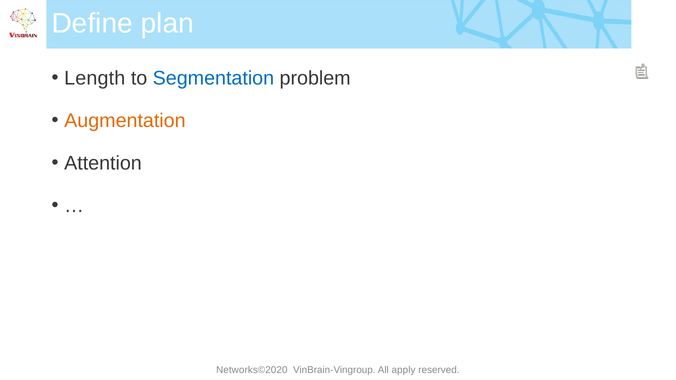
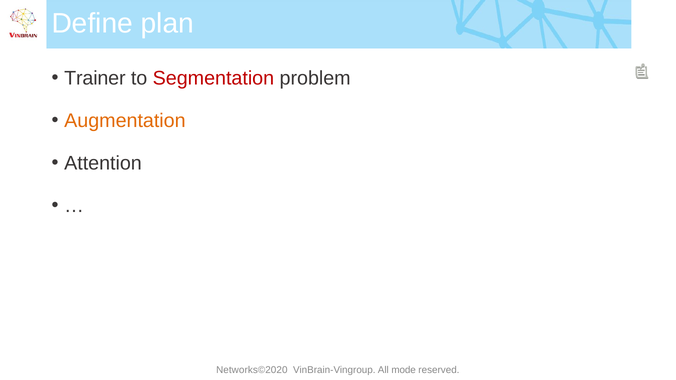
Length: Length -> Trainer (95, 78)
Segmentation colour: blue -> red (213, 78)
apply: apply -> mode (404, 370)
